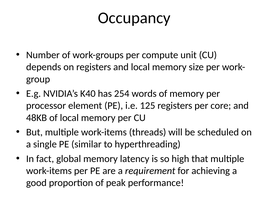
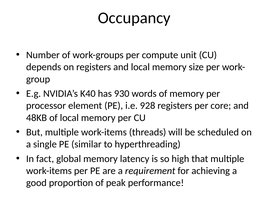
254: 254 -> 930 (122, 94)
125: 125 -> 928 (148, 106)
